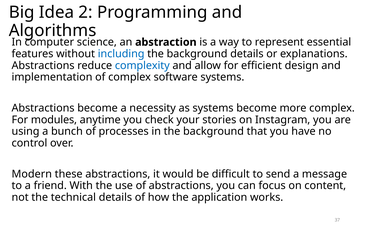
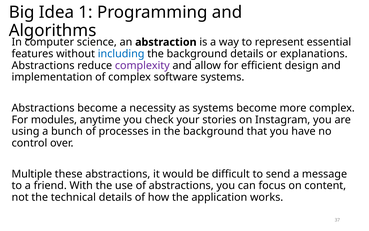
2: 2 -> 1 (86, 12)
complexity colour: blue -> purple (142, 65)
Modern: Modern -> Multiple (32, 174)
